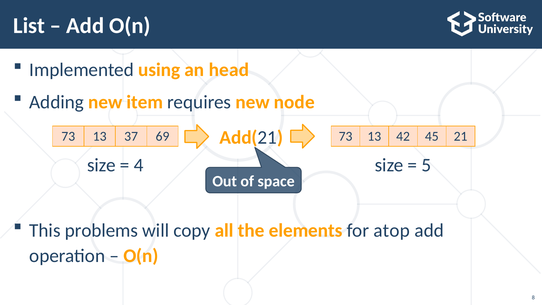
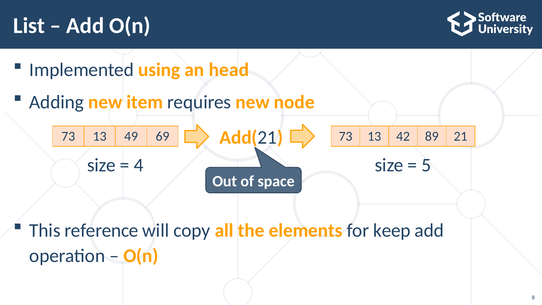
37: 37 -> 49 (131, 136)
45: 45 -> 89 (432, 136)
problems: problems -> reference (102, 230)
atop: atop -> keep (392, 230)
